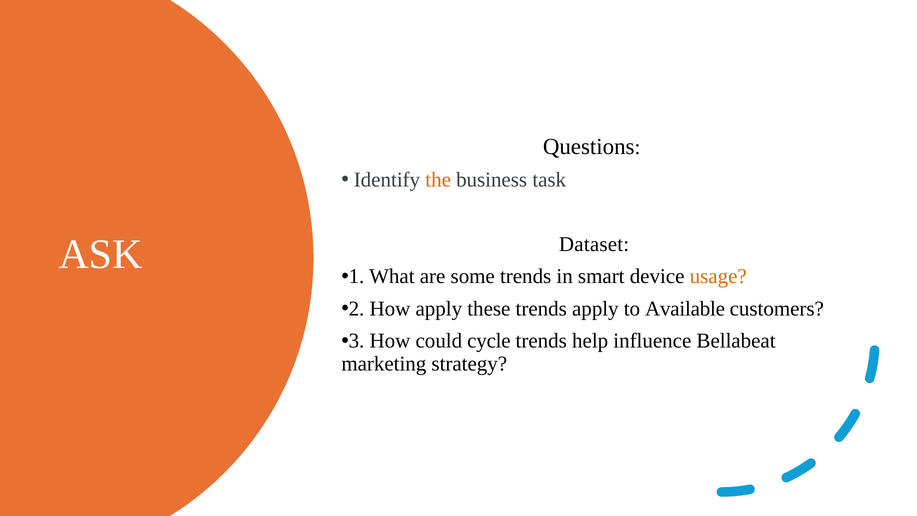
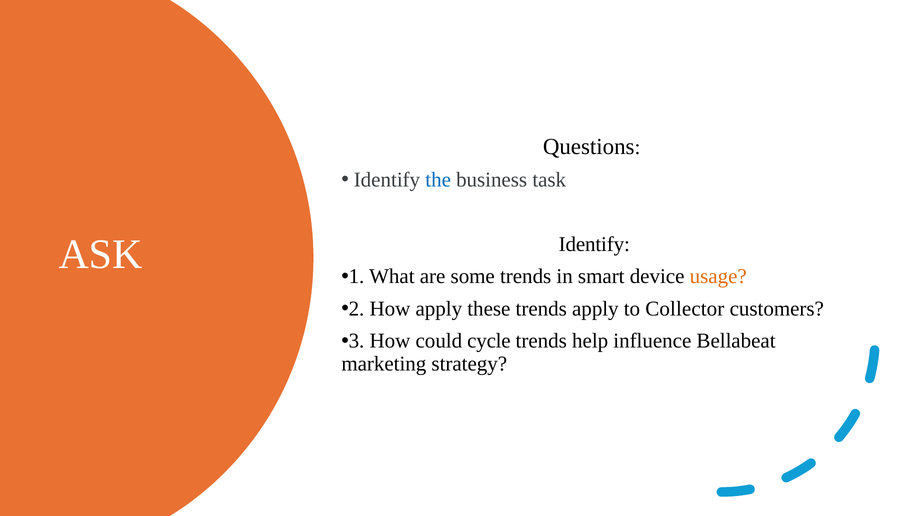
the colour: orange -> blue (438, 180)
Dataset: Dataset -> Identify (594, 244)
Available: Available -> Collector (685, 309)
